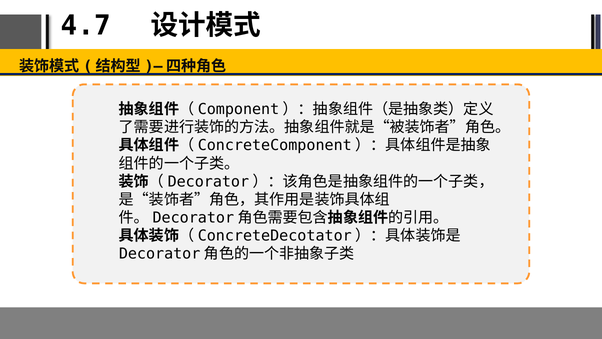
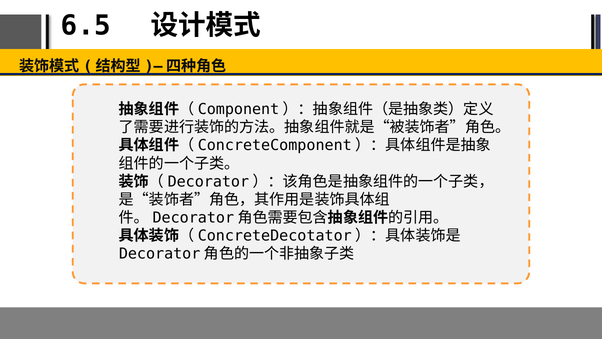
4.7: 4.7 -> 6.5 (86, 25)
